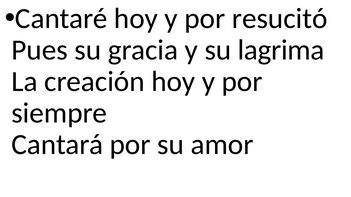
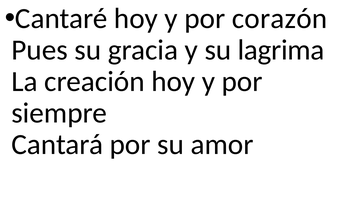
resucitó: resucitó -> corazón (280, 18)
